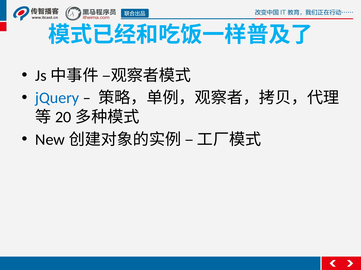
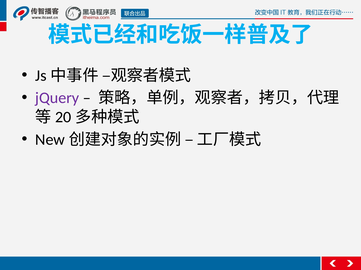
jQuery colour: blue -> purple (57, 98)
